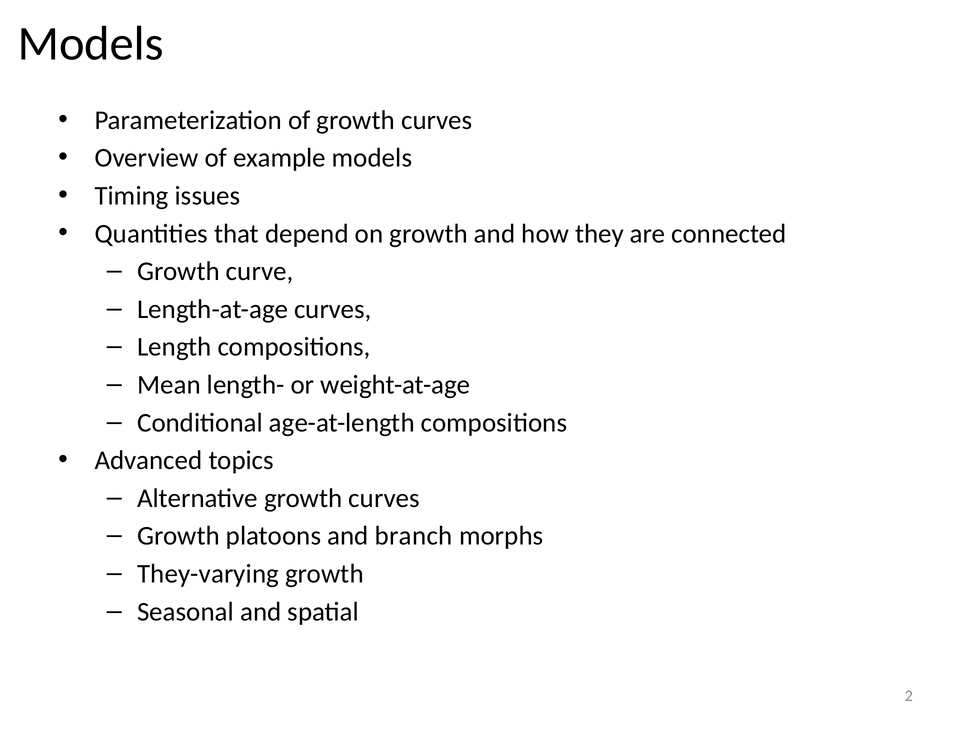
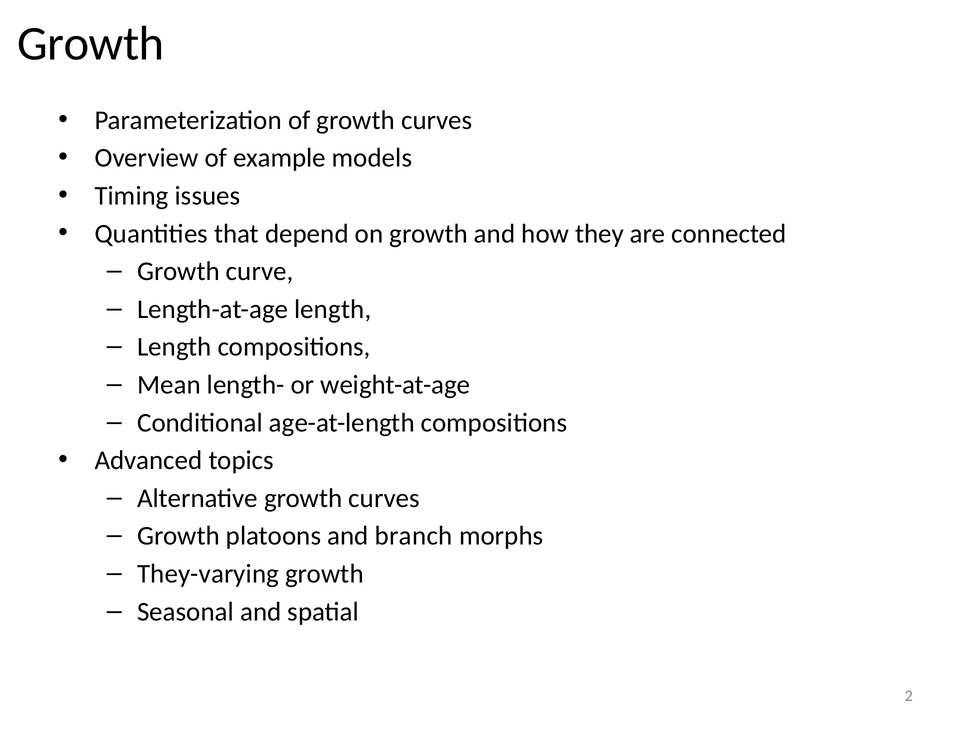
Models: Models -> Growth (91, 44)
Length-at-age curves: curves -> length (333, 309)
